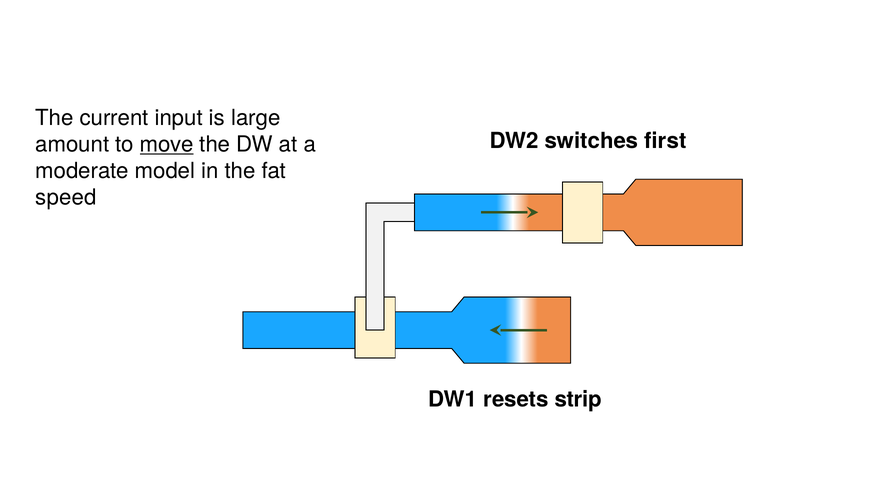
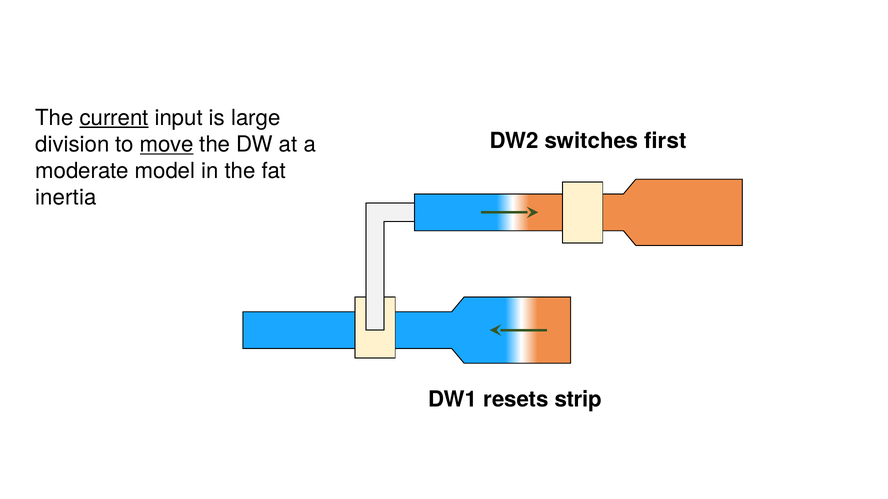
current underline: none -> present (114, 118)
amount: amount -> division (72, 145)
speed: speed -> inertia (66, 198)
